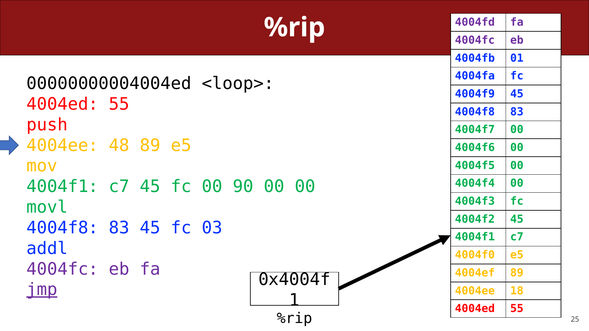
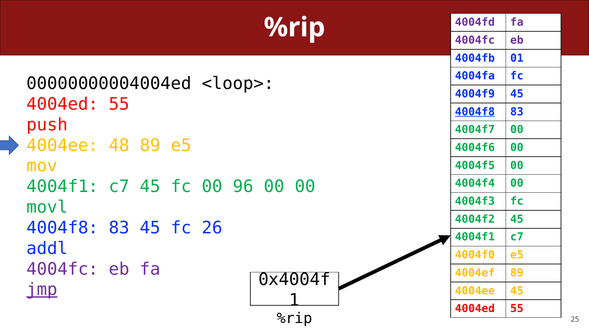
4004f8 underline: none -> present (475, 112)
90: 90 -> 96 (243, 187)
03: 03 -> 26 (212, 228)
4004ee 18: 18 -> 45 (517, 291)
